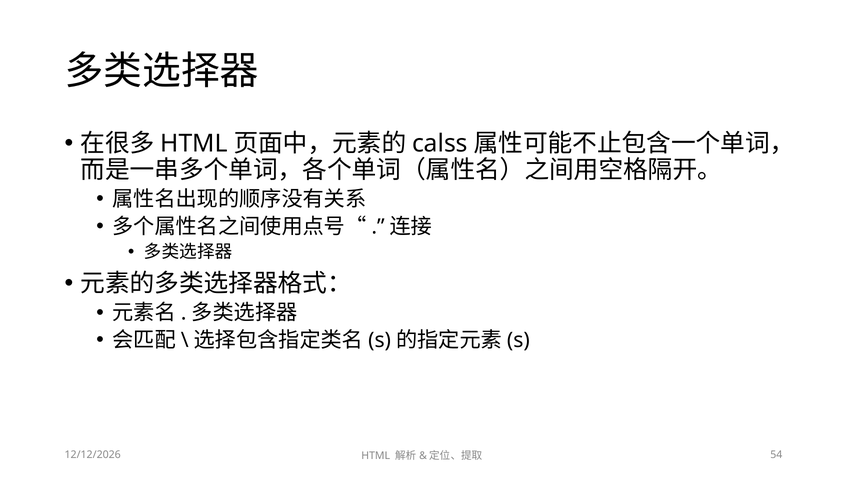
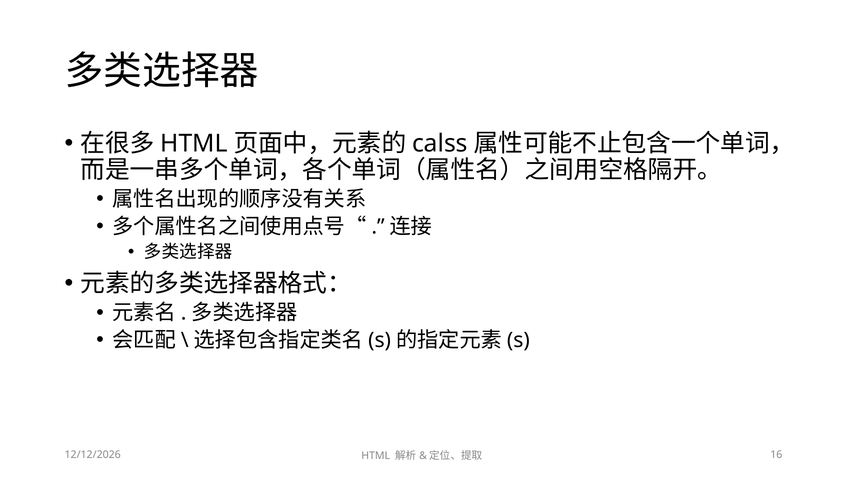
54: 54 -> 16 (776, 454)
